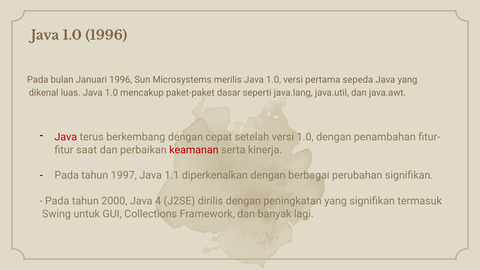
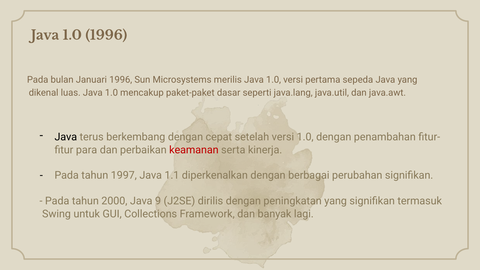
Java colour: red -> black (66, 137)
saat: saat -> para (87, 150)
4: 4 -> 9 (158, 201)
